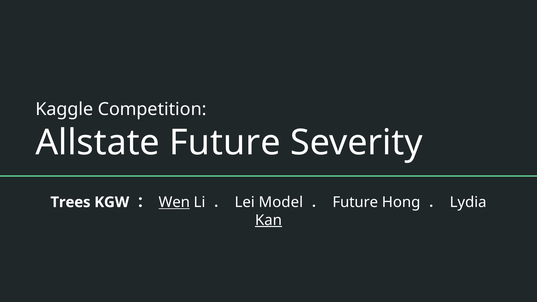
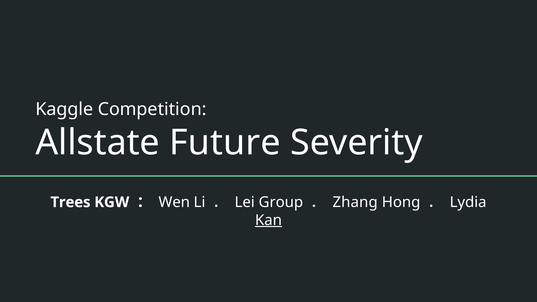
Wen underline: present -> none (174, 202)
Model: Model -> Group (281, 202)
Future: Future -> Zhang (355, 202)
